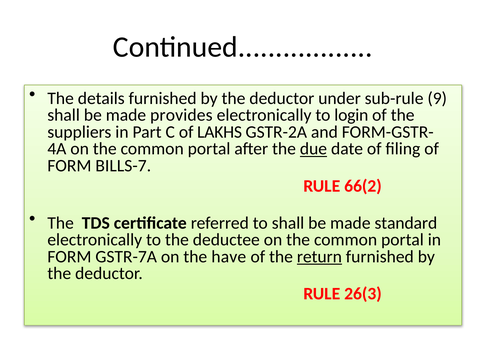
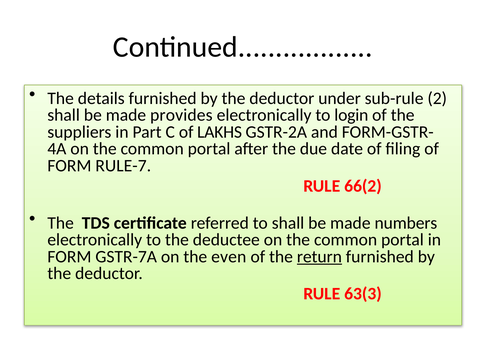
9: 9 -> 2 (437, 99)
due underline: present -> none (313, 149)
BILLS-7: BILLS-7 -> RULE-7 (123, 166)
standard: standard -> numbers (406, 223)
have: have -> even (229, 257)
26(3: 26(3 -> 63(3 (363, 294)
